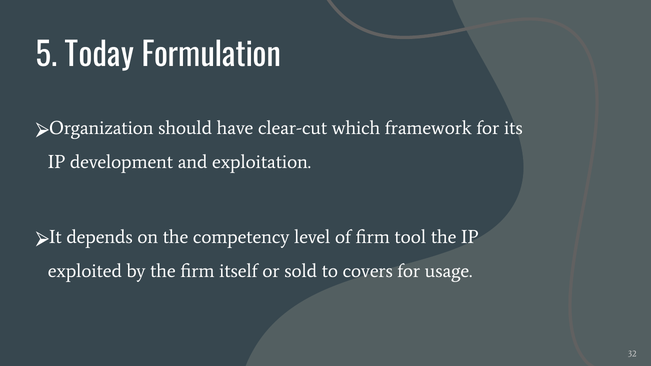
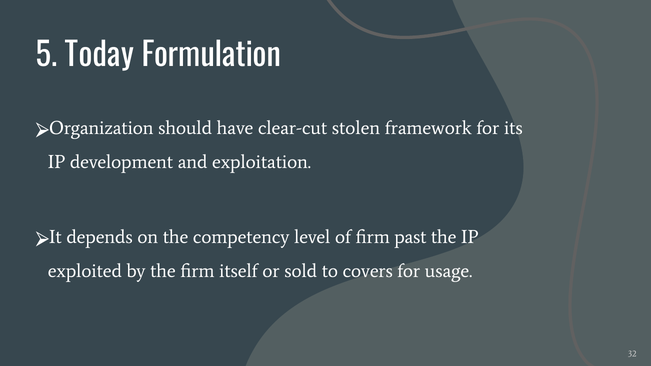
which: which -> stolen (356, 128)
tool: tool -> past (410, 237)
